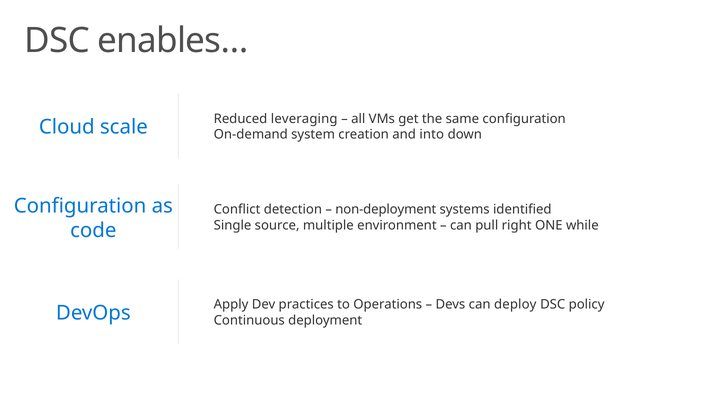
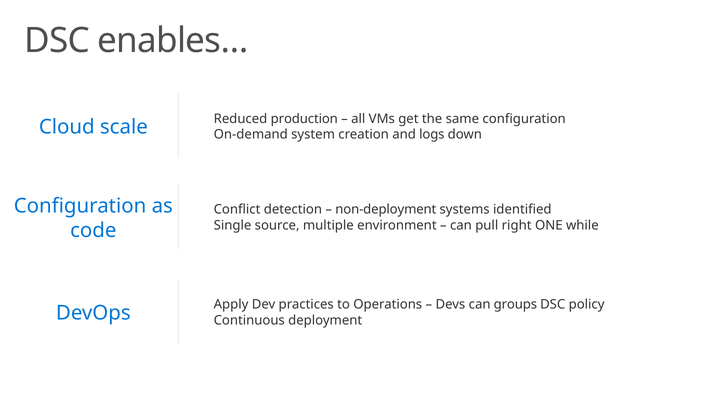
leveraging: leveraging -> production (304, 119)
into: into -> logs (432, 135)
deploy: deploy -> groups (515, 305)
